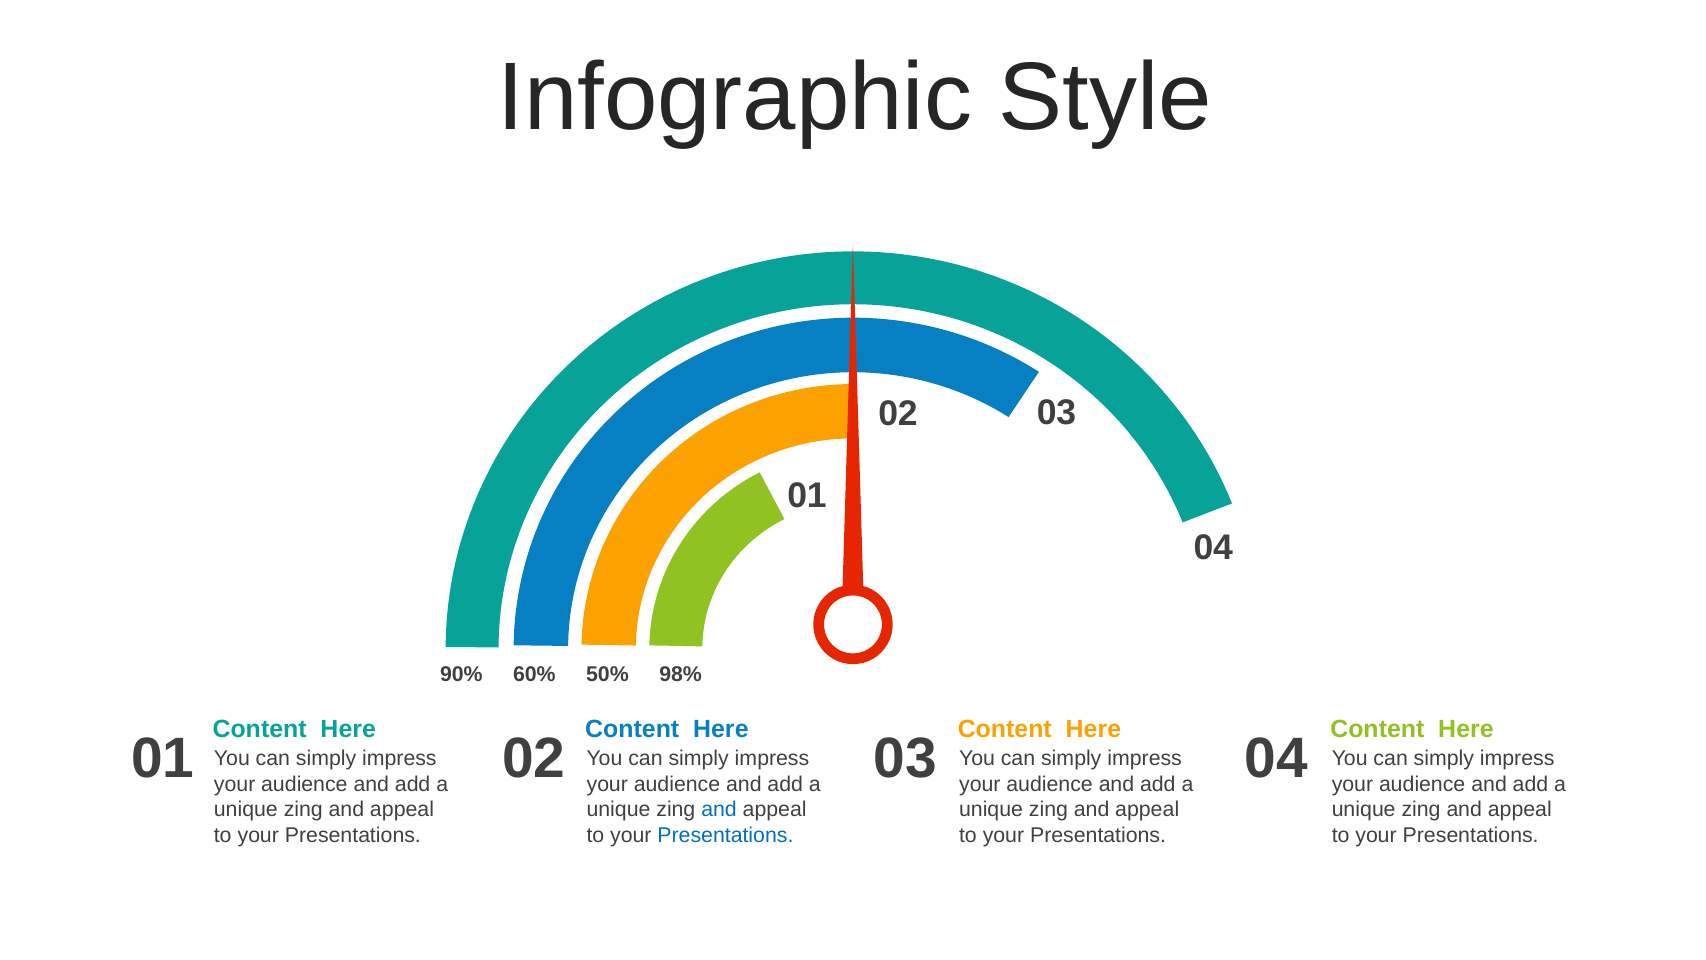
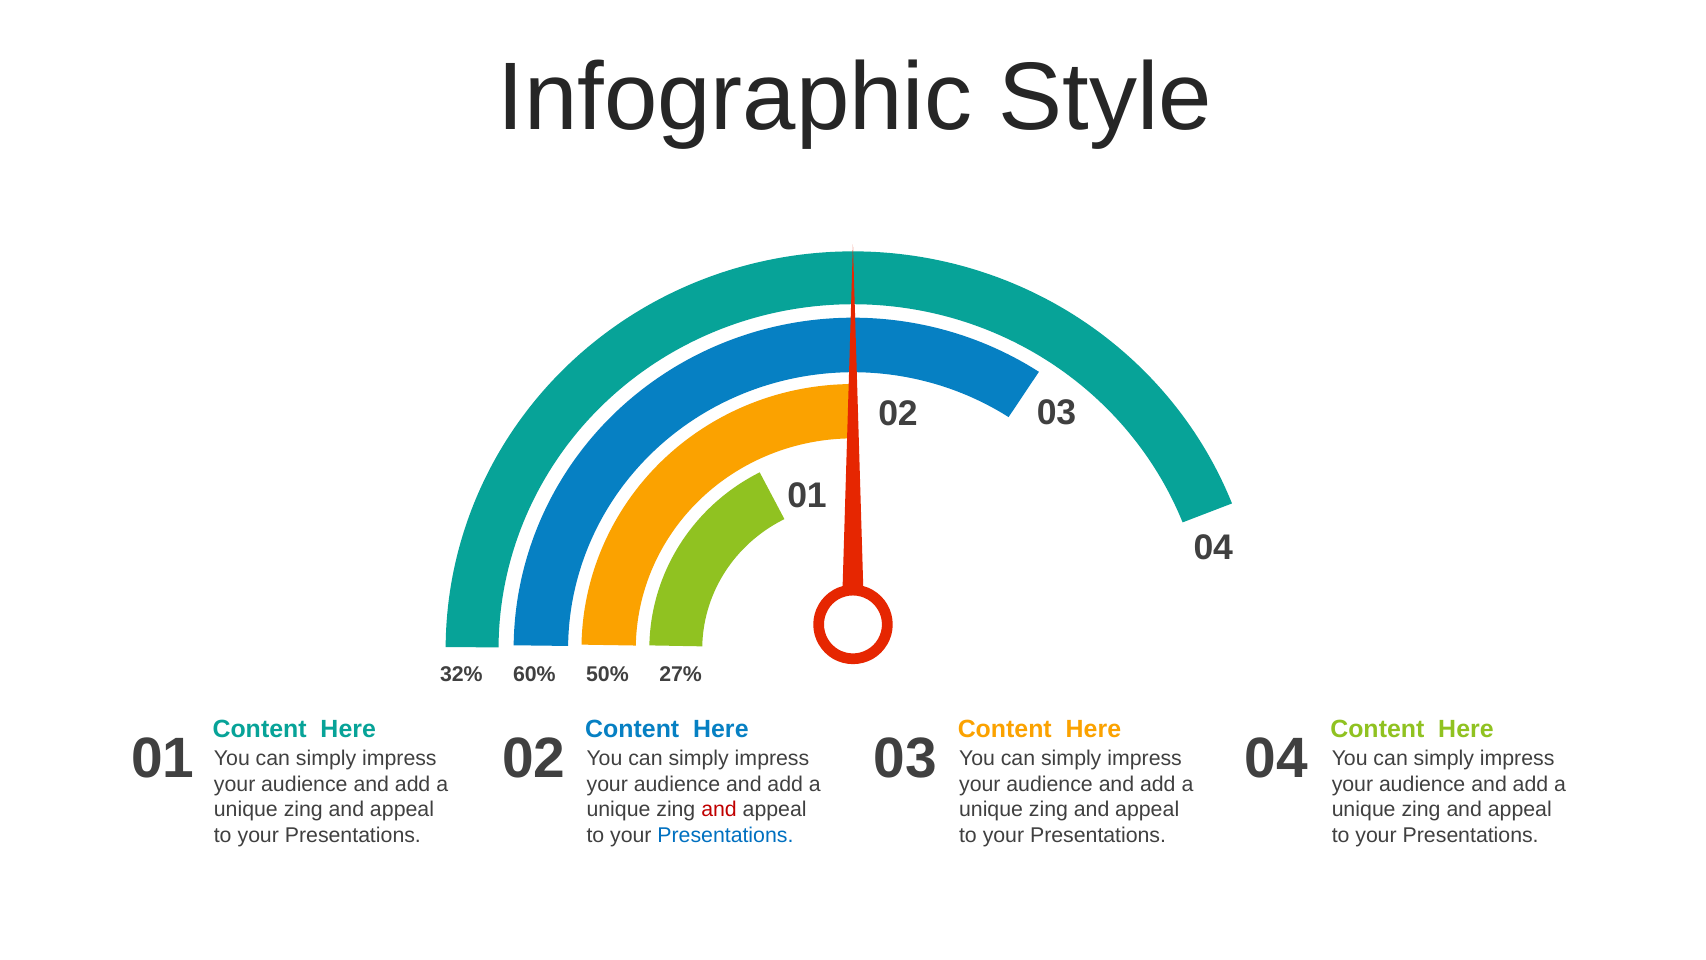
90%: 90% -> 32% (461, 674)
98%: 98% -> 27% (681, 674)
and colour: blue -> red (719, 809)
